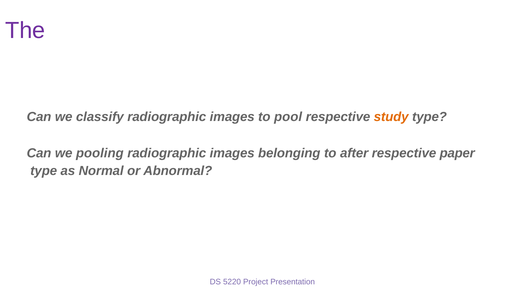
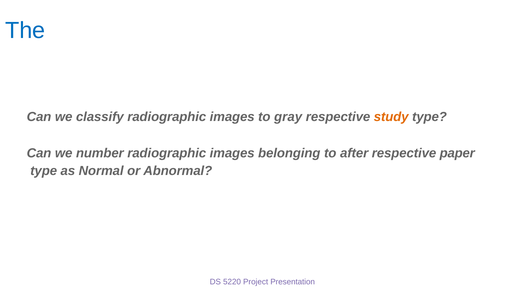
The colour: purple -> blue (25, 31)
pool: pool -> gray (288, 117)
pooling: pooling -> number (100, 153)
